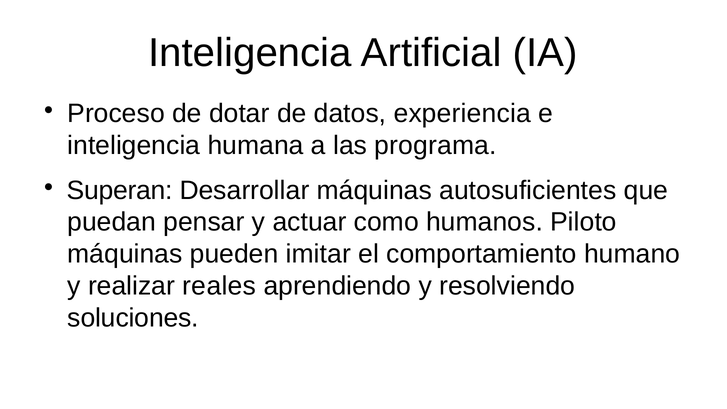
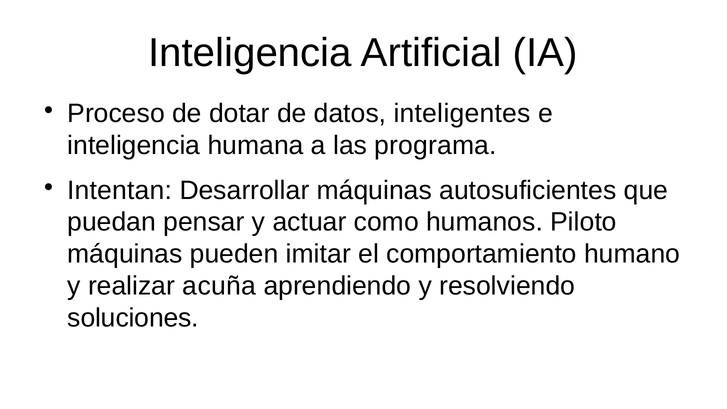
experiencia: experiencia -> inteligentes (462, 114)
Superan: Superan -> Intentan (120, 190)
reales: reales -> acuña (219, 286)
